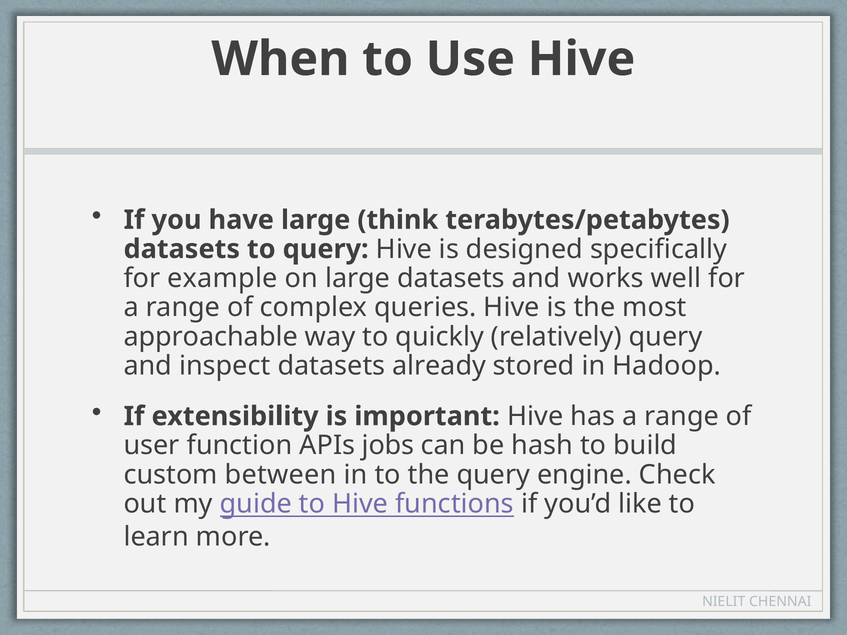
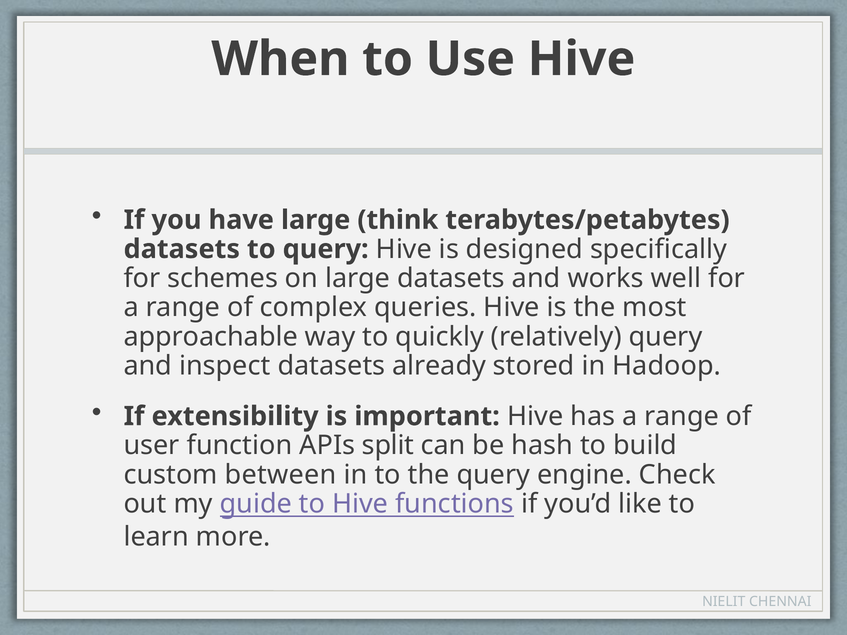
example: example -> schemes (223, 278)
jobs: jobs -> split (388, 446)
